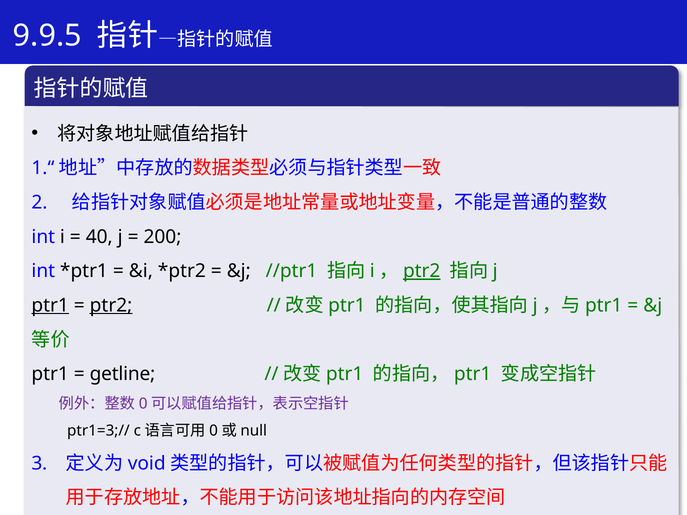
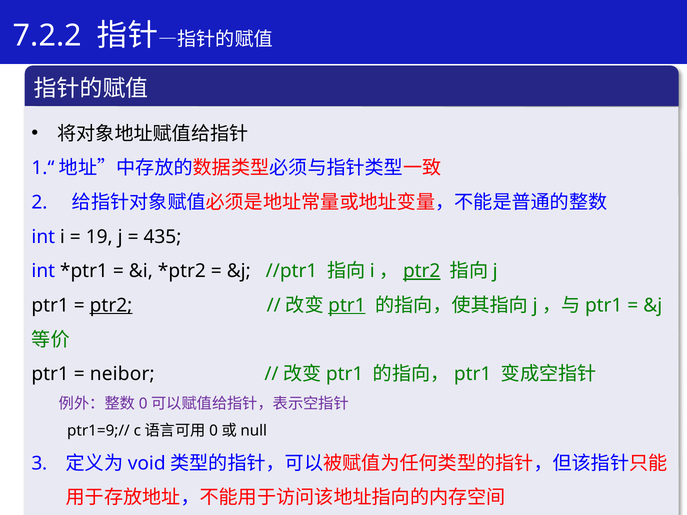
9.9.5: 9.9.5 -> 7.2.2 (47, 35)
40: 40 -> 19 (99, 237)
200: 200 -> 435 (162, 237)
ptr1 underline: present -> none (50, 306)
ptr1 underline: none -> present (347, 306)
getline: getline -> neibor (122, 374)
ptr1=3;//: ptr1=3;// -> ptr1=9;// (98, 431)
